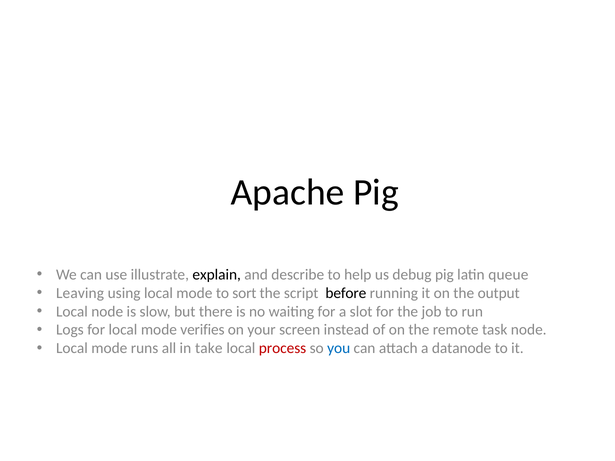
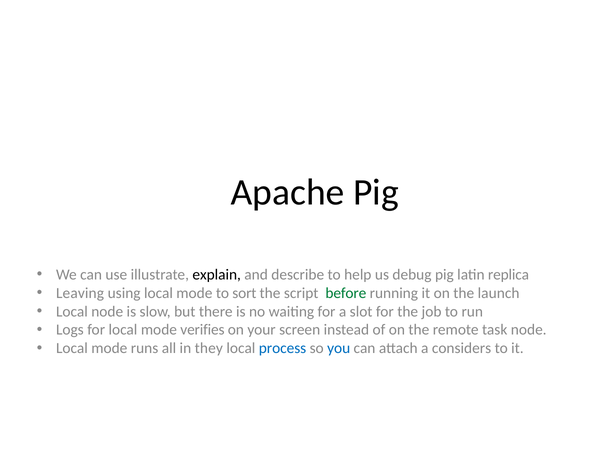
queue: queue -> replica (508, 275)
before colour: black -> green (346, 293)
output: output -> launch (499, 293)
take: take -> they (209, 349)
process colour: red -> blue (283, 349)
datanode: datanode -> considers (462, 349)
